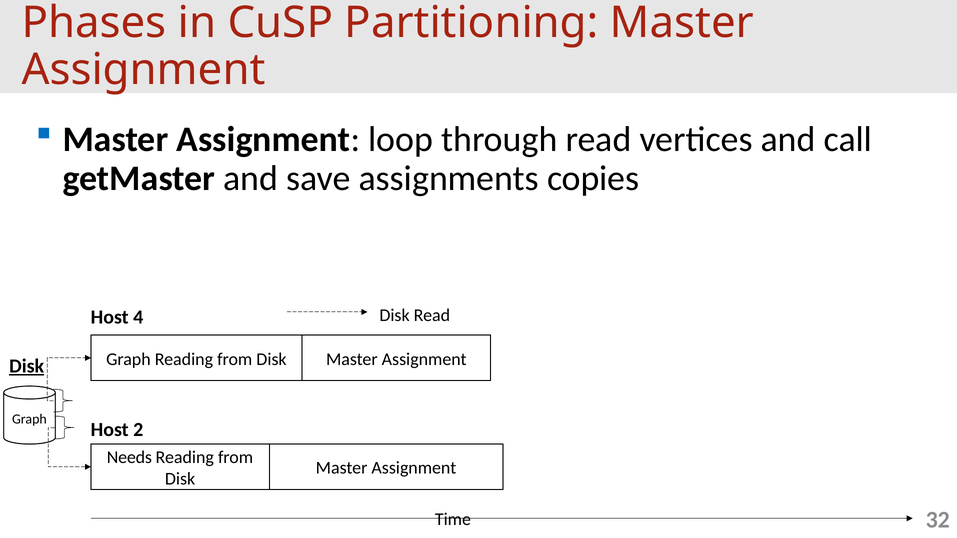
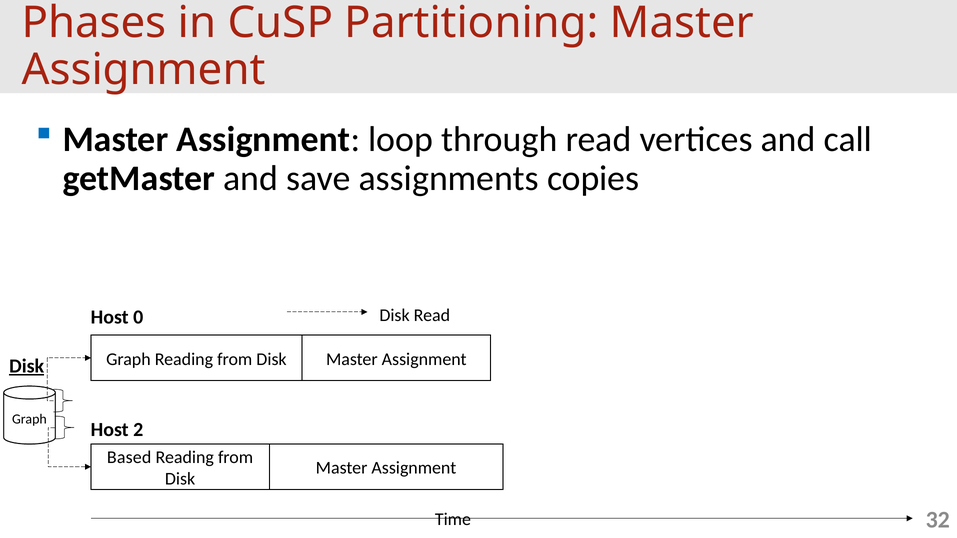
4: 4 -> 0 (138, 317)
Needs: Needs -> Based (129, 458)
